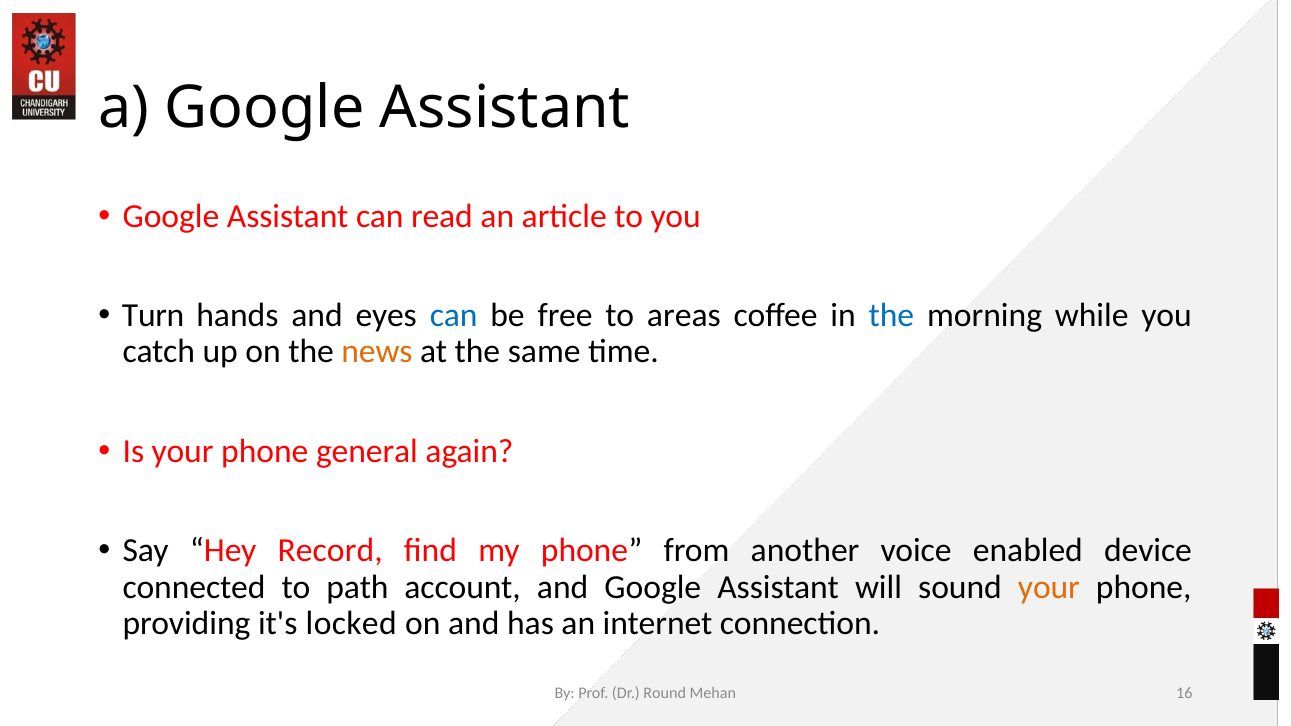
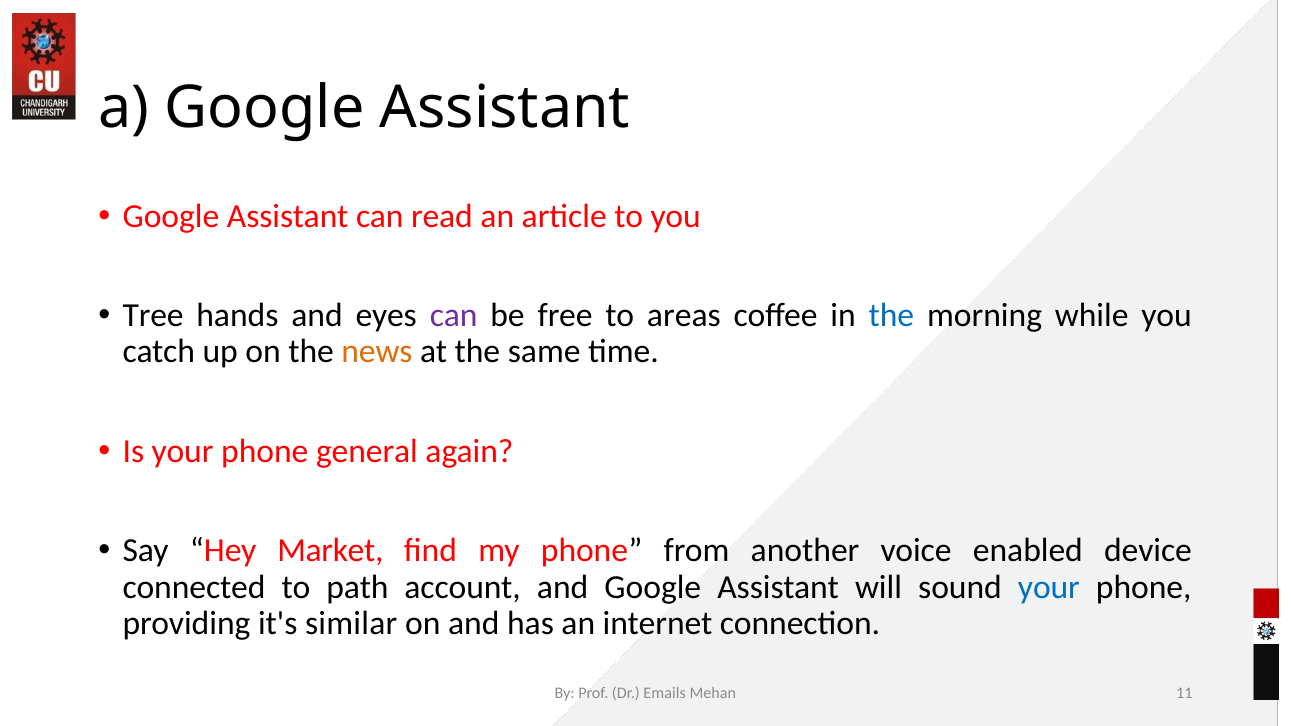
Turn: Turn -> Tree (153, 316)
can colour: blue -> purple (454, 316)
Record: Record -> Market (330, 551)
your colour: orange -> blue (1049, 587)
locked: locked -> similar (351, 623)
Round: Round -> Emails (665, 693)
16: 16 -> 11 (1184, 693)
